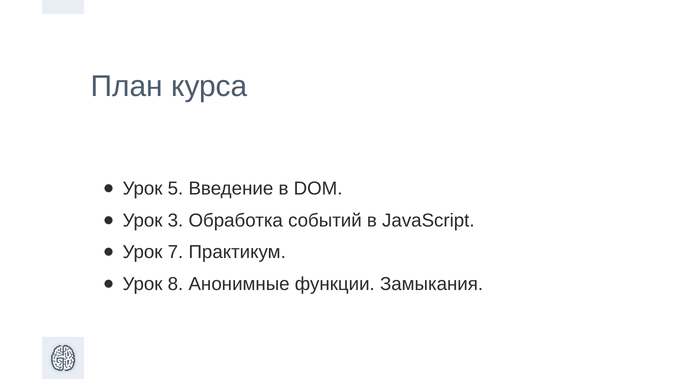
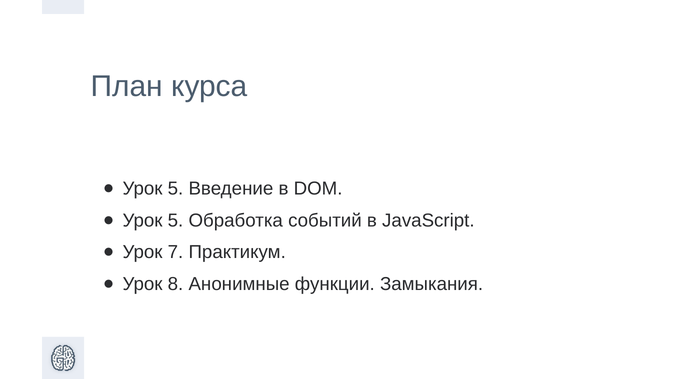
3: 3 -> 5 (175, 220)
